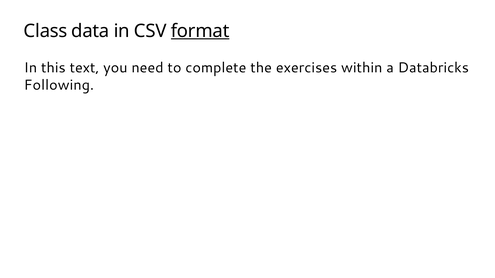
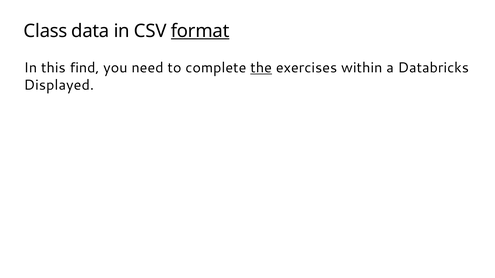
text: text -> find (85, 68)
the underline: none -> present (261, 68)
Following: Following -> Displayed (59, 85)
